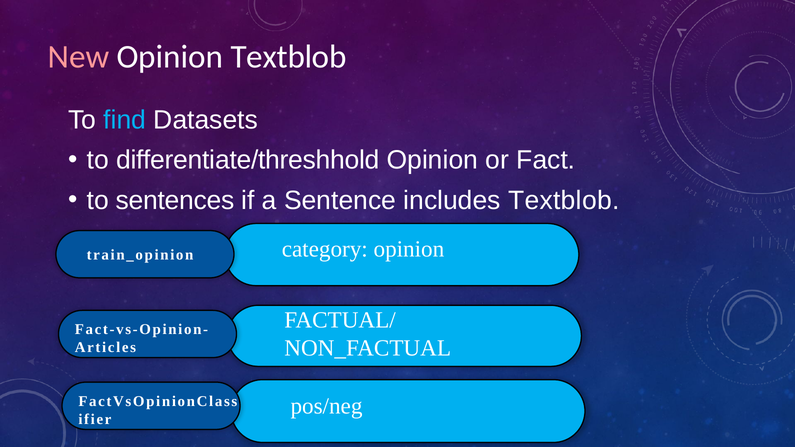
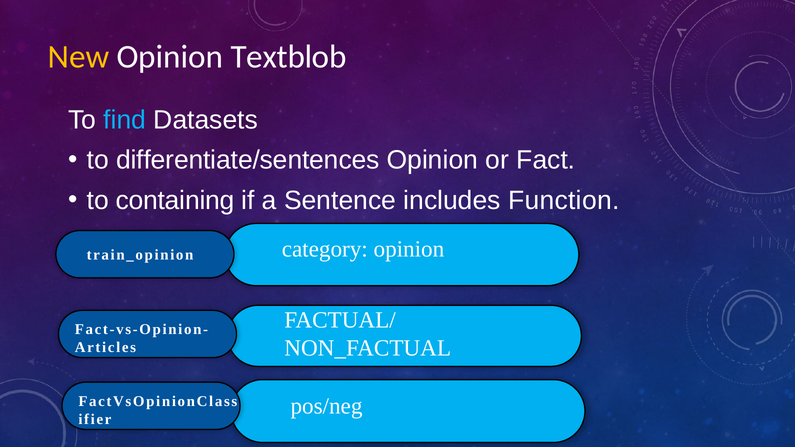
New colour: pink -> yellow (78, 57)
differentiate/threshhold: differentiate/threshhold -> differentiate/sentences (248, 160)
sentences: sentences -> containing (175, 200)
includes Textblob: Textblob -> Function (564, 200)
